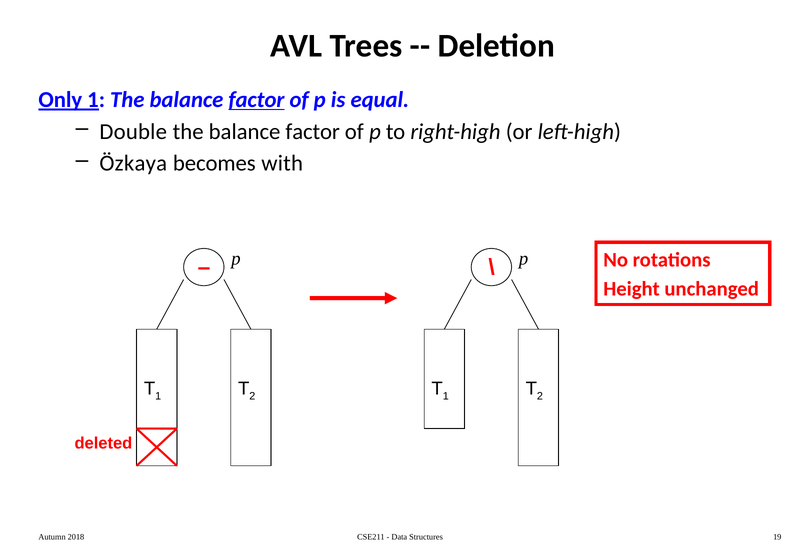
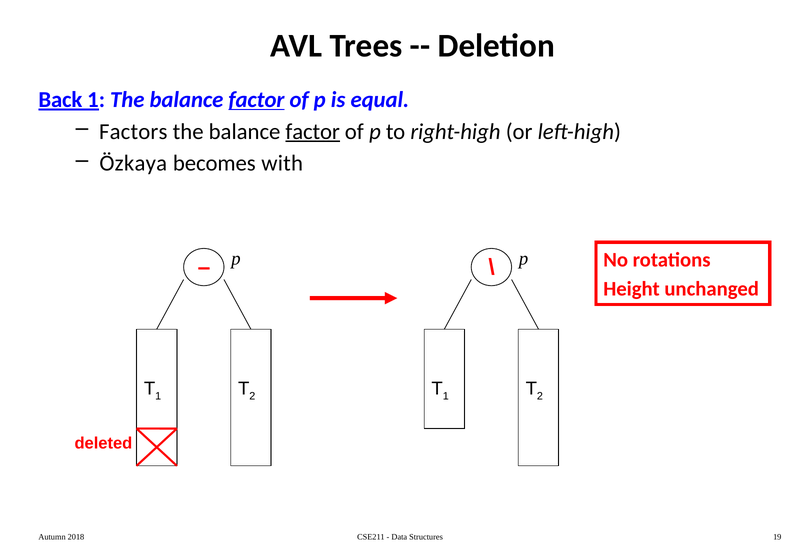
Only: Only -> Back (60, 100)
Double: Double -> Factors (133, 132)
factor underline: none -> present (313, 132)
